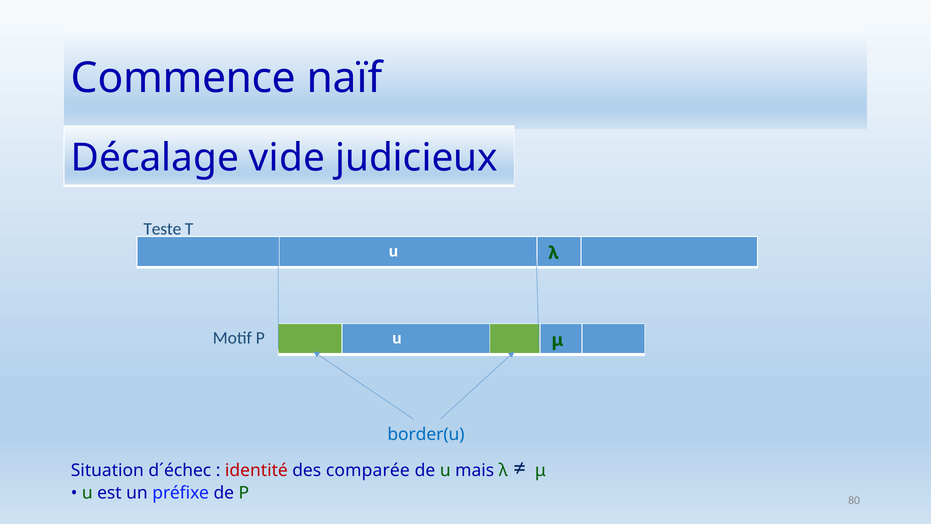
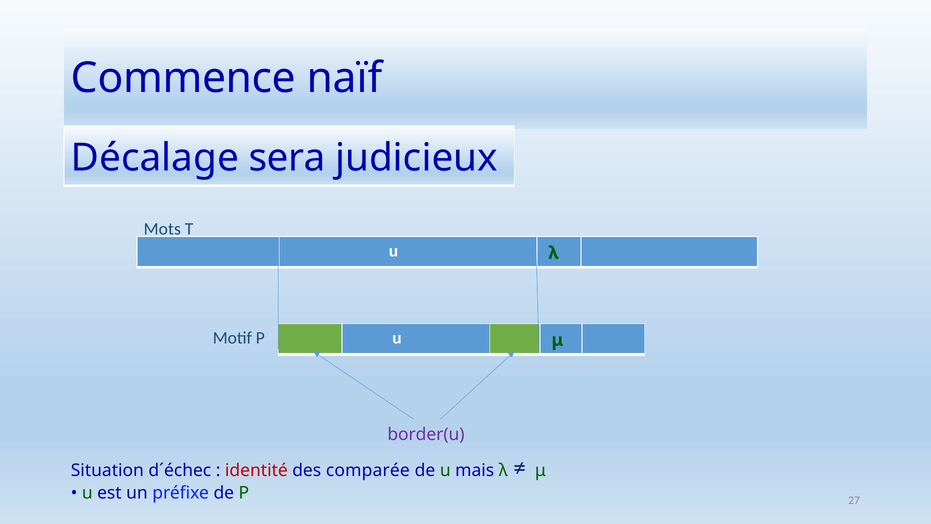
vide: vide -> sera (287, 158)
Teste: Teste -> Mots (162, 229)
border(u colour: blue -> purple (426, 434)
80: 80 -> 27 (854, 500)
